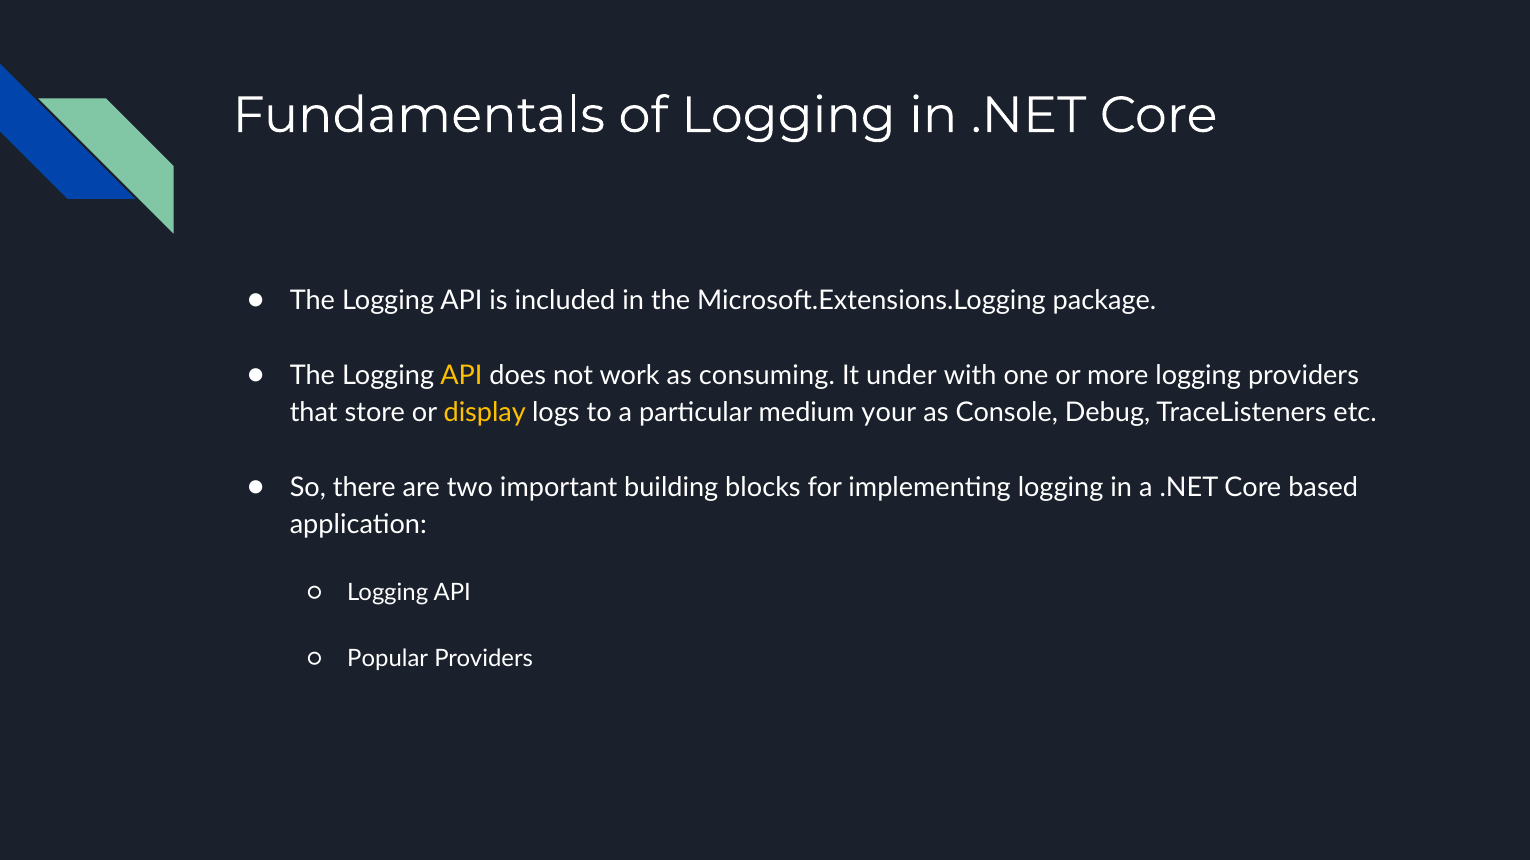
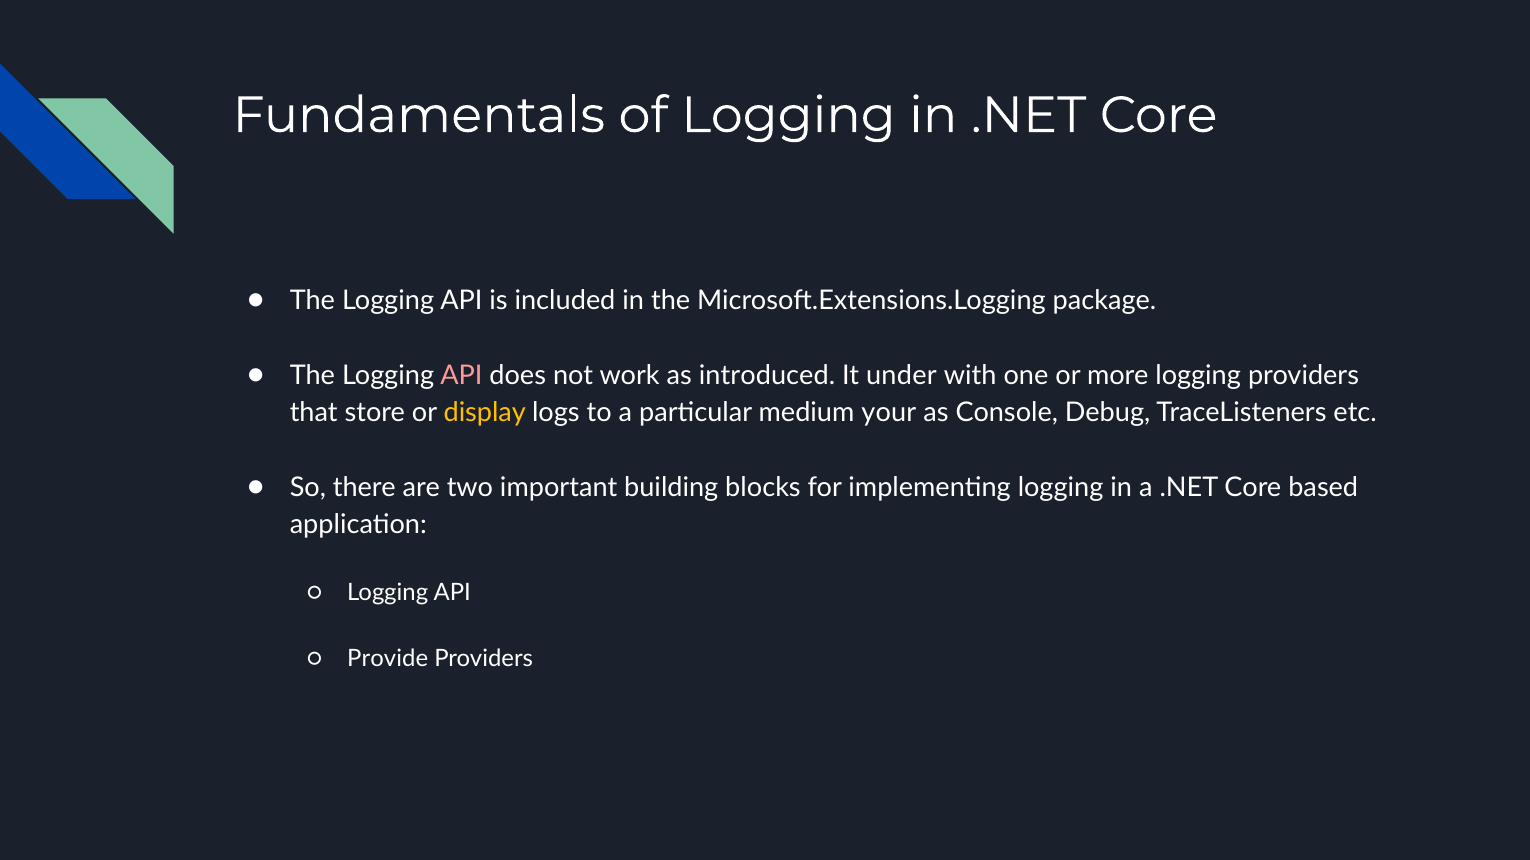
API colour: yellow -> pink (461, 375)
consuming: consuming -> introduced (767, 375)
Popular: Popular -> Provide (388, 659)
